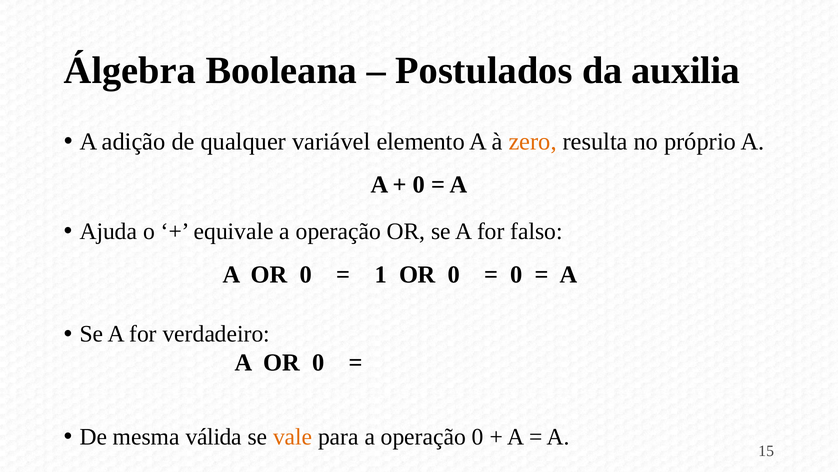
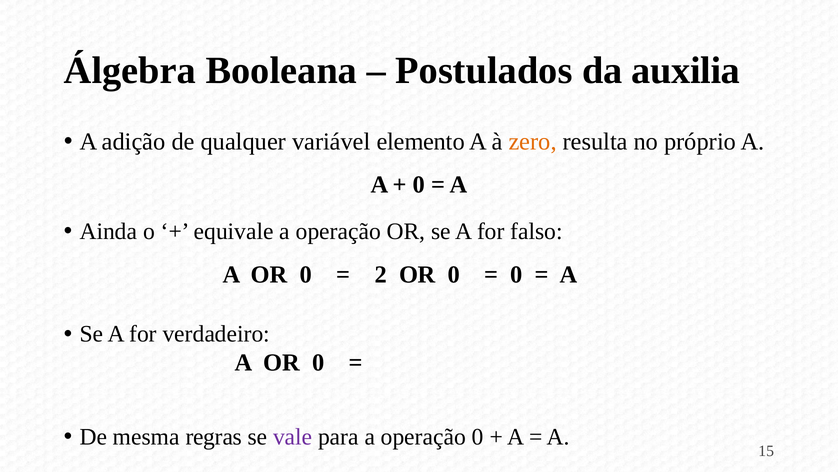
Ajuda: Ajuda -> Ainda (108, 231)
1: 1 -> 2 (381, 274)
válida: válida -> regras (214, 436)
vale colour: orange -> purple (293, 436)
